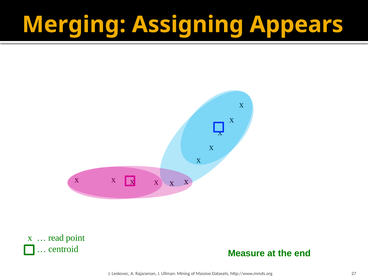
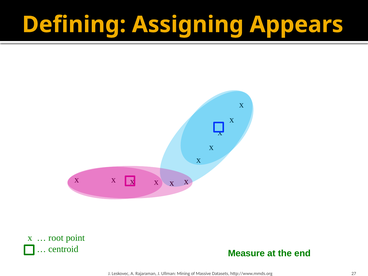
Merging: Merging -> Defining (74, 25)
read: read -> root (56, 238)
